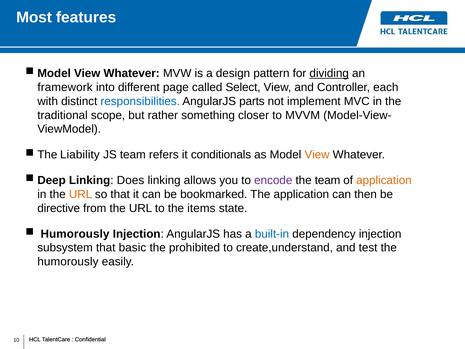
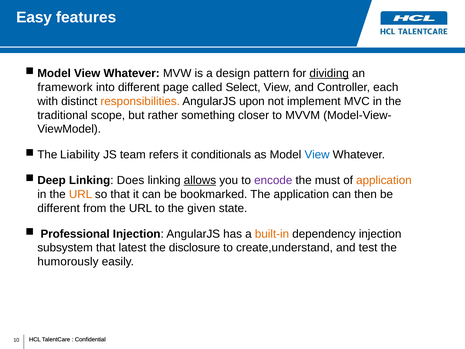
Most: Most -> Easy (34, 17)
responsibilities colour: blue -> orange (140, 101)
parts: parts -> upon (252, 101)
View colour: orange -> blue (317, 155)
allows underline: none -> present (200, 180)
the team: team -> must (327, 180)
directive: directive -> different (59, 208)
items: items -> given (201, 208)
Humorously: Humorously -> Professional (75, 234)
built-in colour: blue -> orange (272, 234)
basic: basic -> latest (133, 248)
prohibited: prohibited -> disclosure (195, 248)
